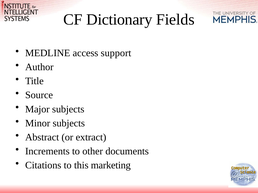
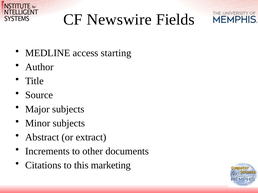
Dictionary: Dictionary -> Newswire (119, 20)
support: support -> starting (116, 53)
